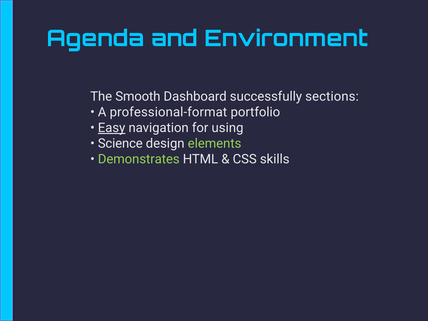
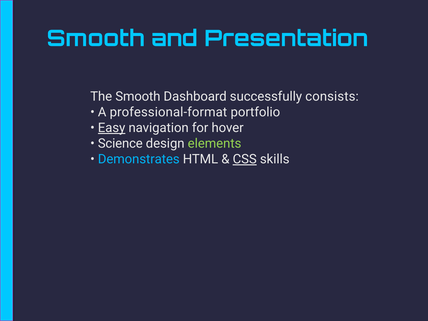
Agenda: Agenda -> Smooth (95, 39)
Environment: Environment -> Presentation (286, 39)
sections: sections -> consists (332, 96)
using: using -> hover (228, 128)
Demonstrates colour: light green -> light blue (139, 159)
CSS underline: none -> present (245, 159)
